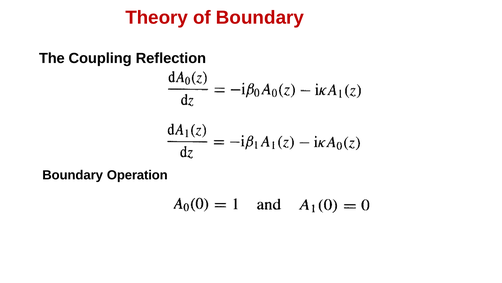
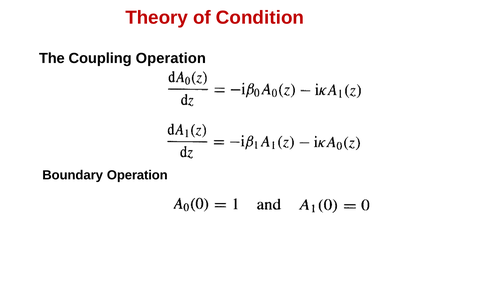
of Boundary: Boundary -> Condition (260, 18)
Coupling Reflection: Reflection -> Operation (171, 58)
